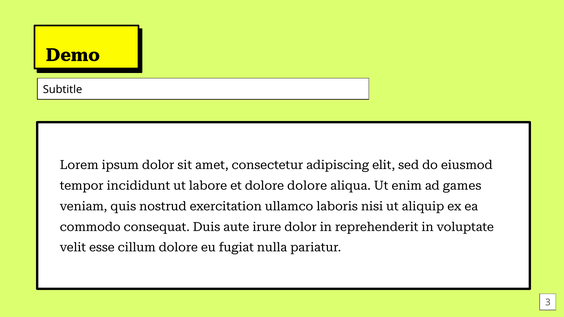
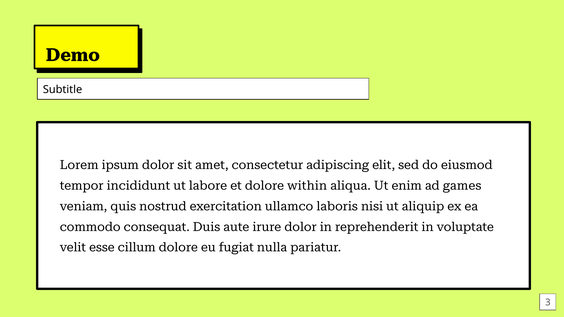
dolore dolore: dolore -> within (307, 186)
